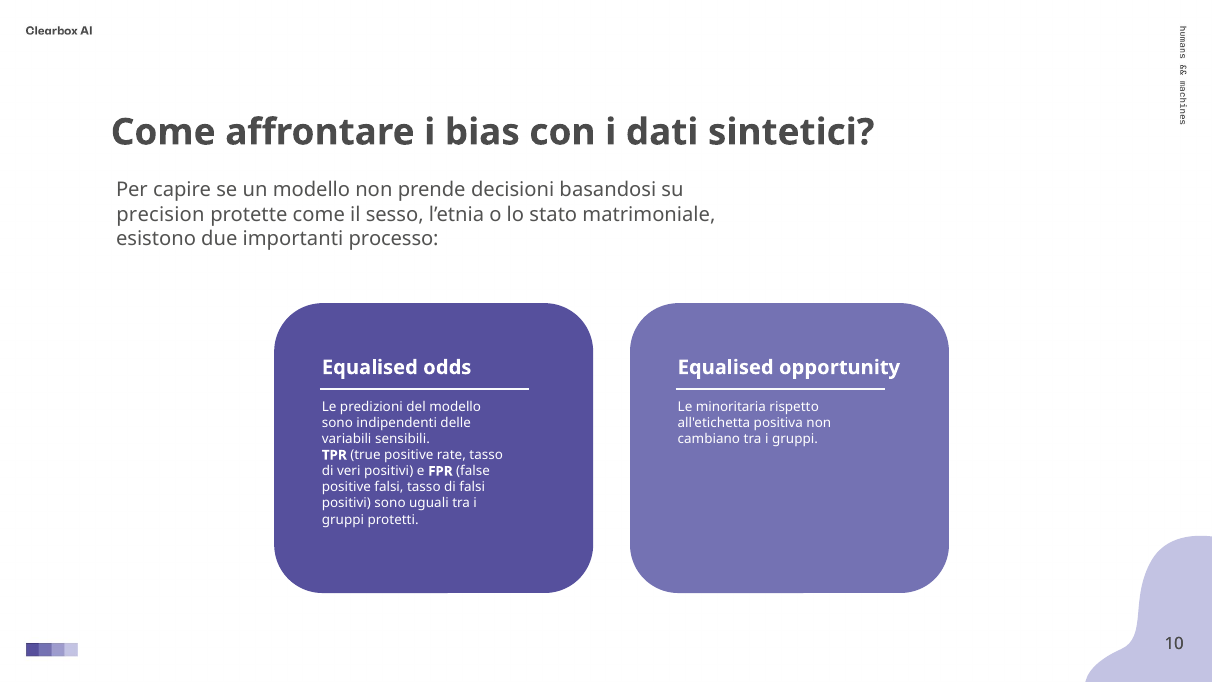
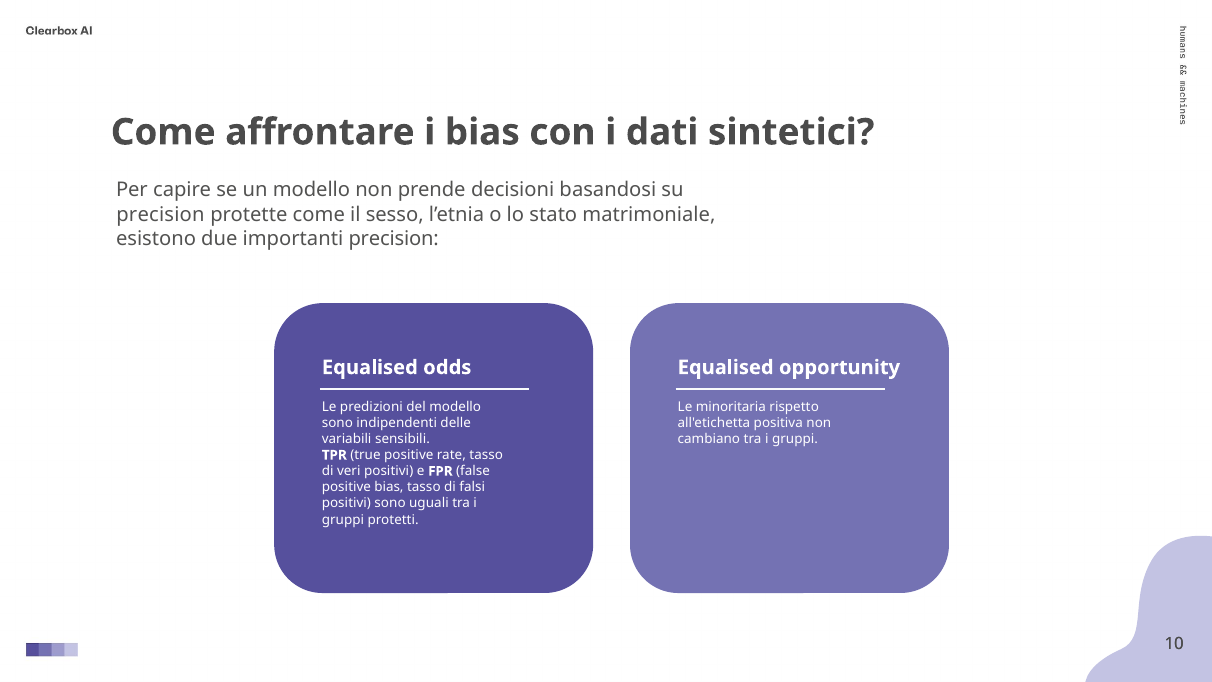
importanti processo: processo -> precision (394, 239)
positive falsi: falsi -> bias (389, 487)
